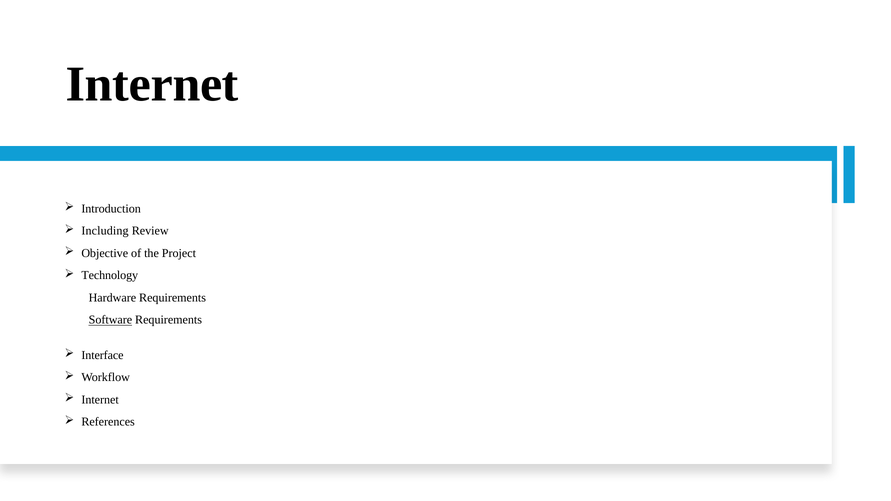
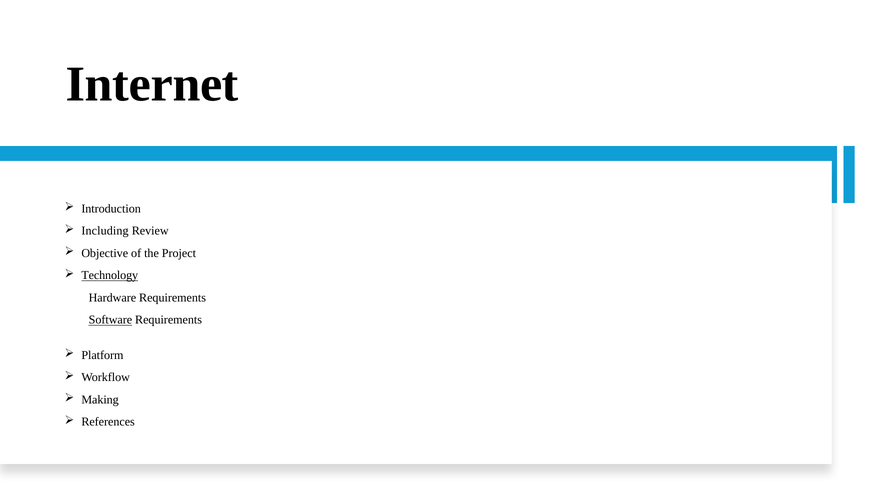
Technology underline: none -> present (110, 276)
Interface: Interface -> Platform (102, 355)
Internet: Internet -> Making (100, 400)
